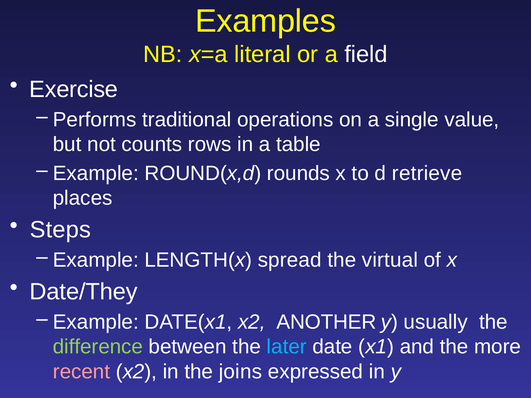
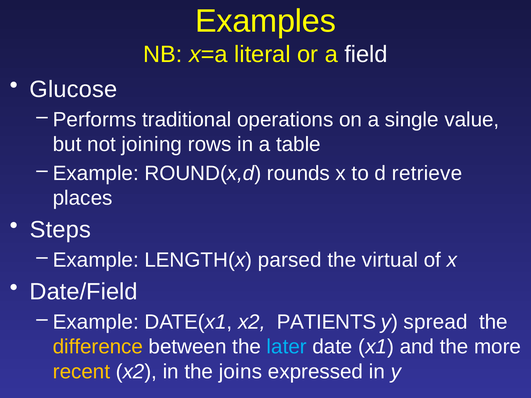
Exercise: Exercise -> Glucose (73, 89)
counts: counts -> joining (152, 145)
spread: spread -> parsed (290, 260)
Date/They: Date/They -> Date/Field (84, 292)
ANOTHER: ANOTHER -> PATIENTS (326, 322)
usually: usually -> spread (436, 322)
difference colour: light green -> yellow (98, 347)
recent colour: pink -> yellow (82, 372)
